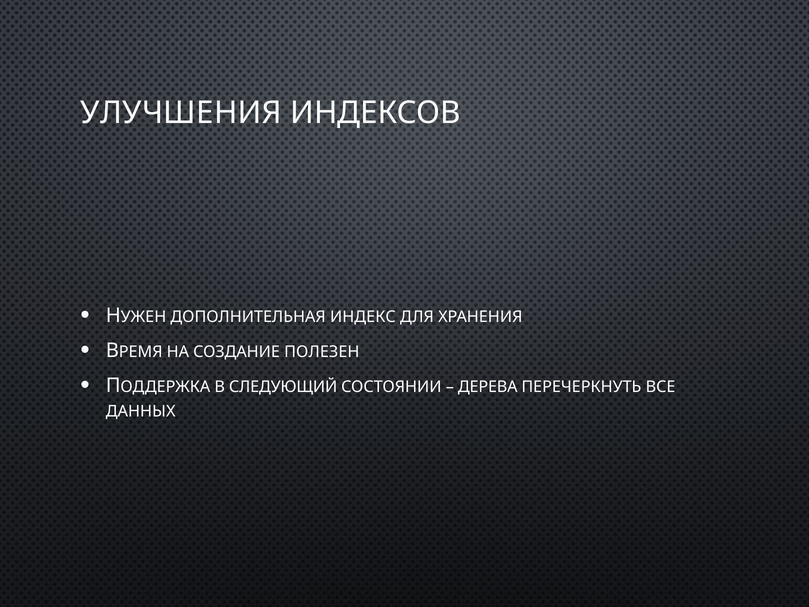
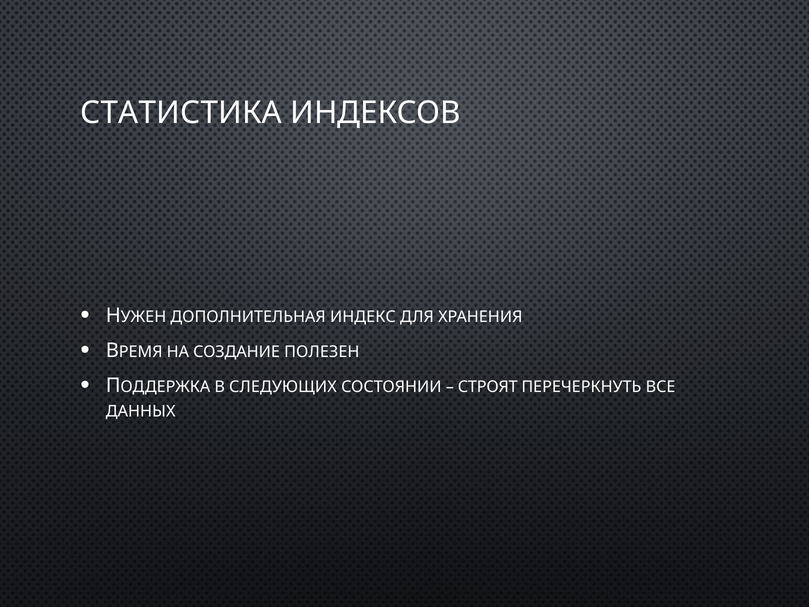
УЛУЧШЕНИЯ: УЛУЧШЕНИЯ -> СТАТИСТИКА (181, 113)
СЛЕДУЮЩИЙ: СЛЕДУЮЩИЙ -> СЛЕДУЮЩИХ (283, 387)
ДЕРЕВА: ДЕРЕВА -> СТРОЯТ (488, 387)
